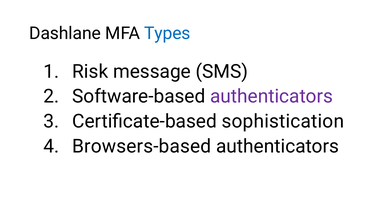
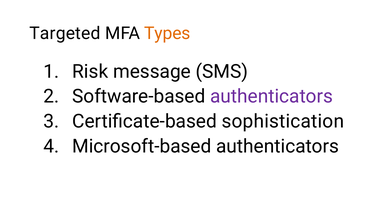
Dashlane: Dashlane -> Targeted (65, 33)
Types colour: blue -> orange (167, 33)
Browsers-based: Browsers-based -> Microsoft-based (142, 146)
